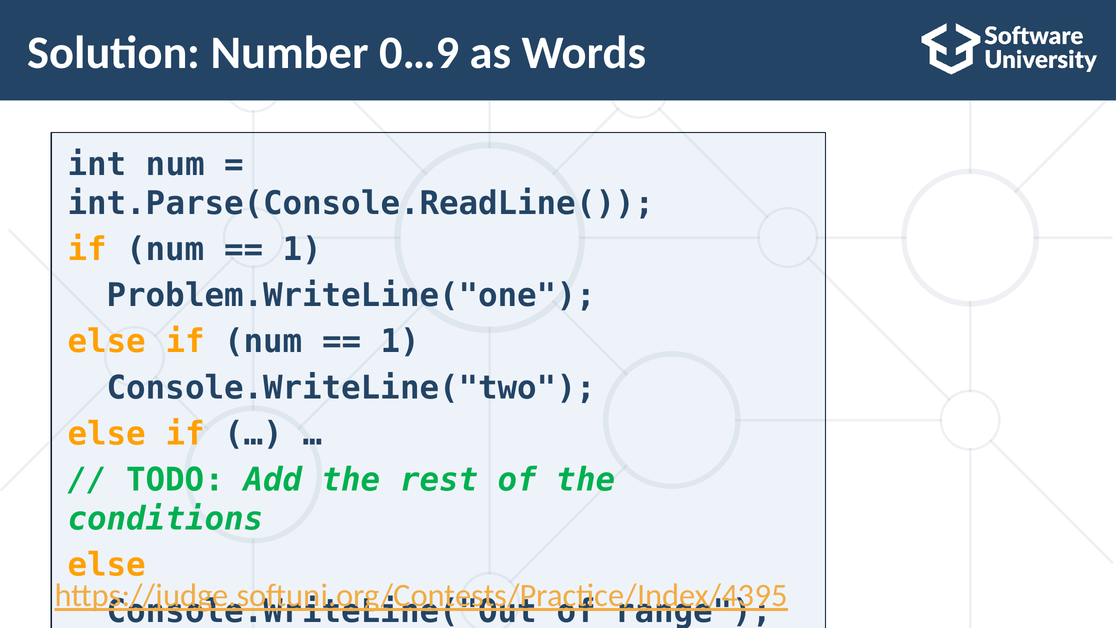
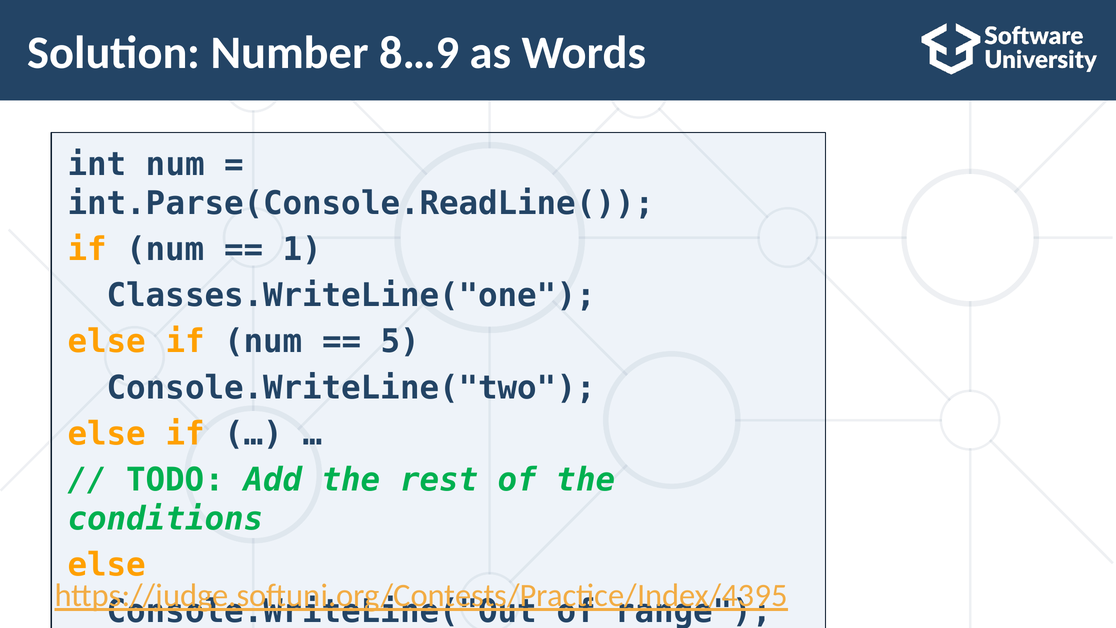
0…9: 0…9 -> 8…9 (419, 53)
Problem.WriteLine("one: Problem.WriteLine("one -> Classes.WriteLine("one (351, 296)
1: 1 -> 5 (400, 342)
